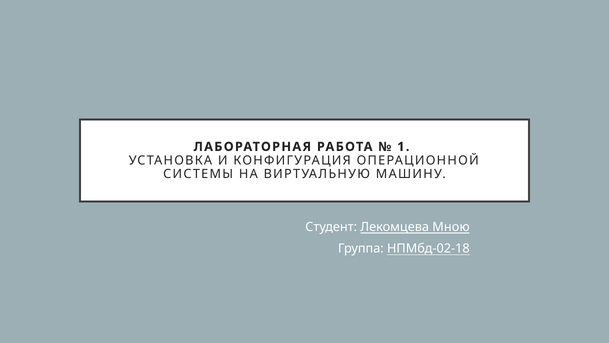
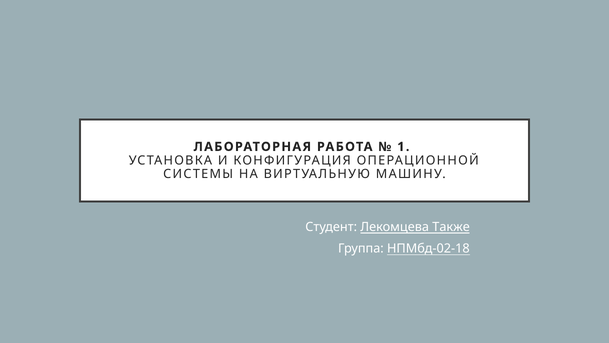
Мною: Мною -> Также (451, 227)
